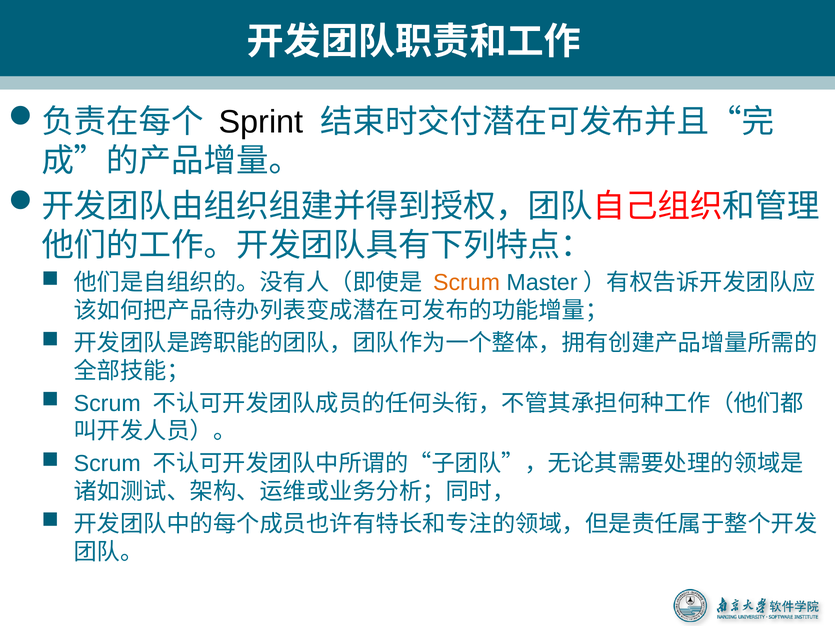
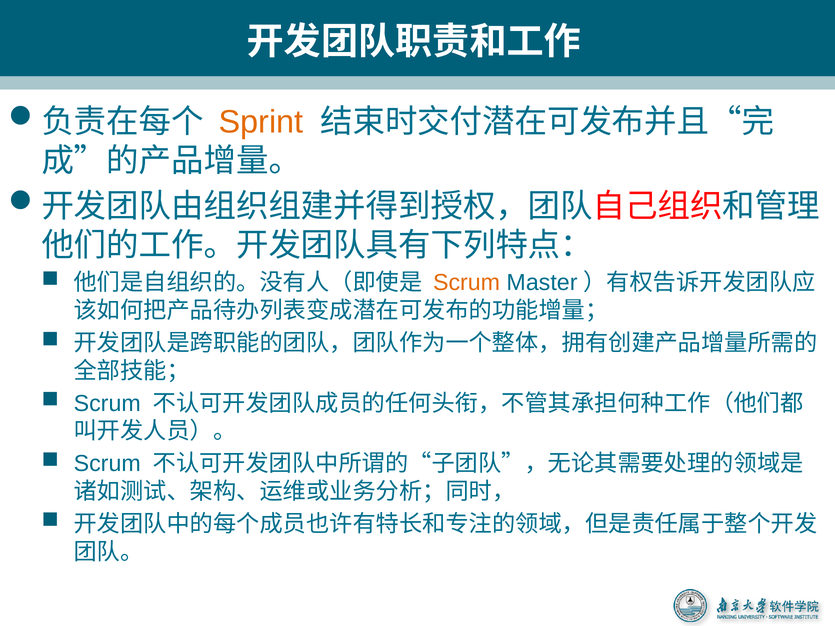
Sprint colour: black -> orange (261, 122)
